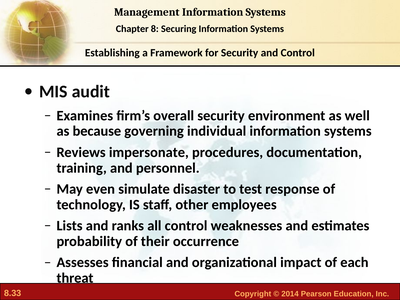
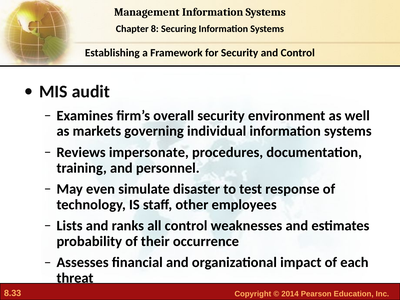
because: because -> markets (97, 131)
